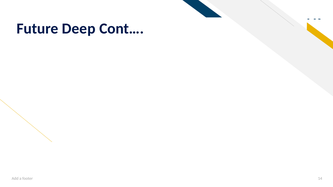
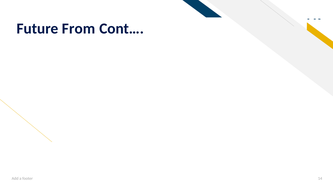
Deep: Deep -> From (79, 29)
